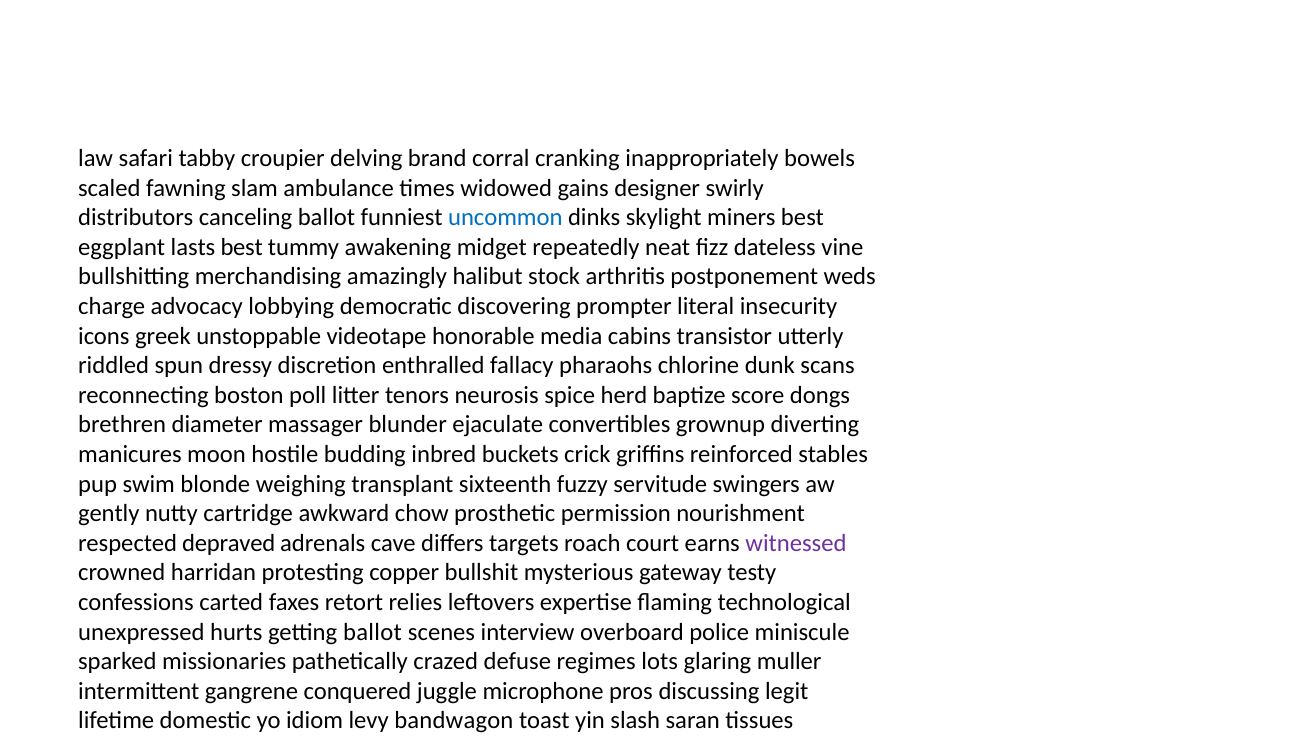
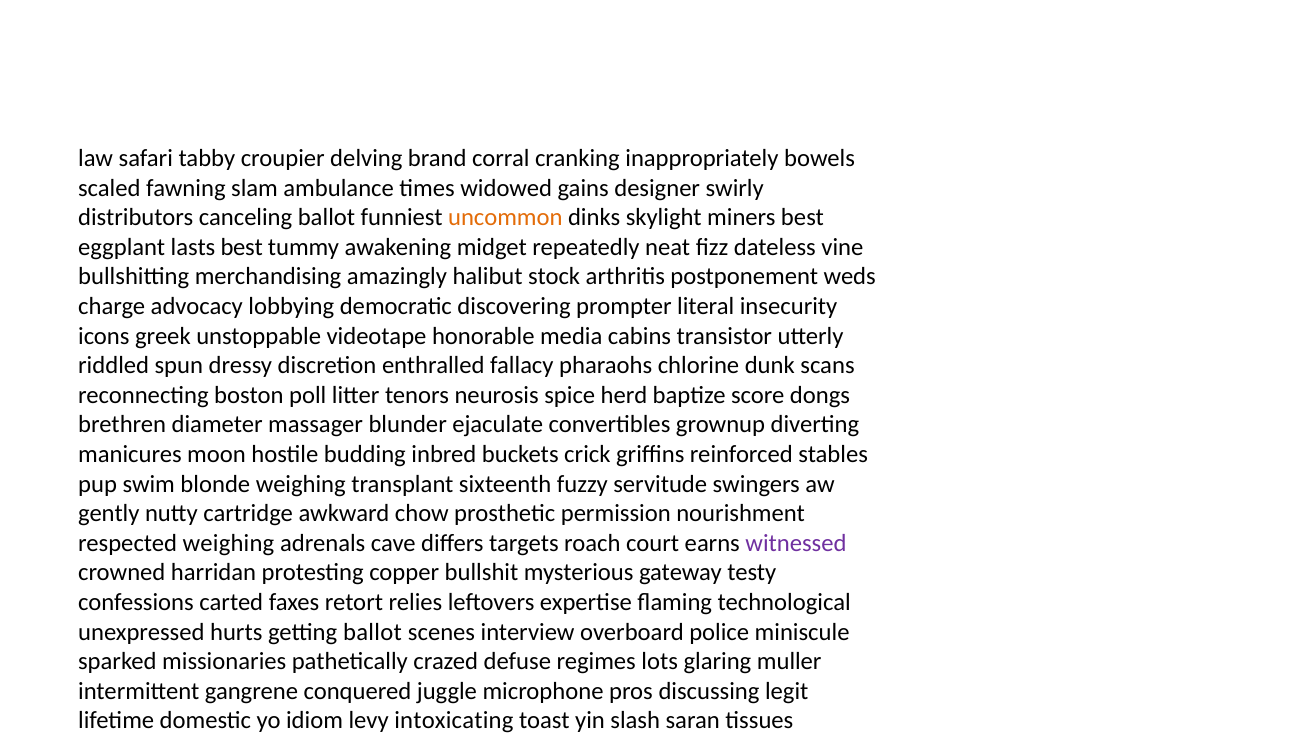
uncommon colour: blue -> orange (505, 217)
respected depraved: depraved -> weighing (228, 543)
bandwagon: bandwagon -> intoxicating (454, 720)
